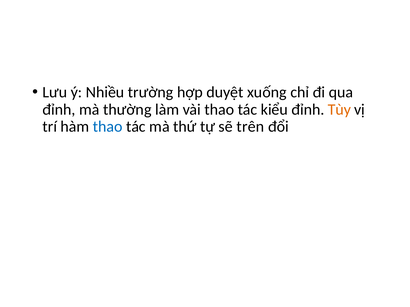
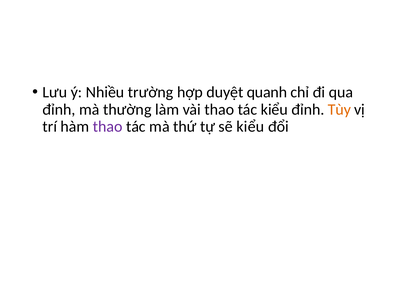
xuống: xuống -> quanh (267, 92)
thao colour: blue -> purple (108, 127)
sẽ trên: trên -> kiểu (250, 127)
